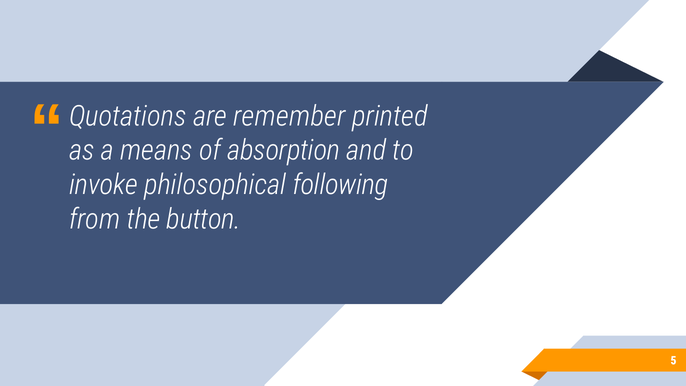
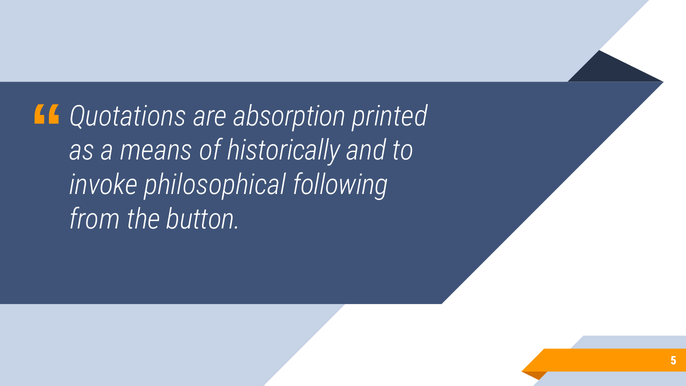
remember: remember -> absorption (290, 116)
absorption: absorption -> historically (284, 150)
